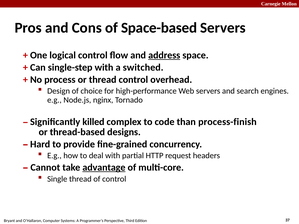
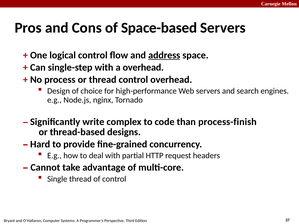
a switched: switched -> overhead (143, 67)
killed: killed -> write (93, 122)
advantage underline: present -> none (104, 168)
